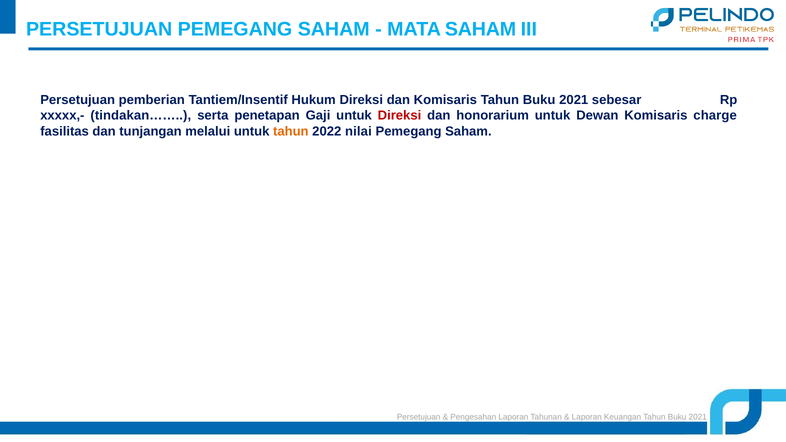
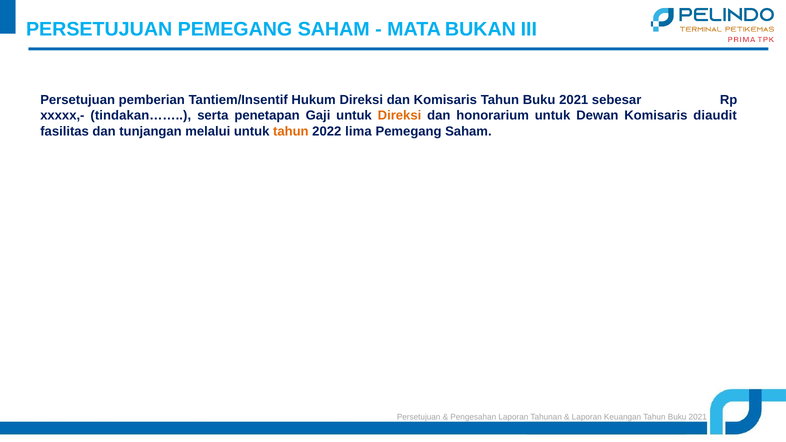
MATA SAHAM: SAHAM -> BUKAN (480, 30)
Direksi colour: red -> orange (399, 116)
charge: charge -> diaudit (715, 116)
nilai: nilai -> lima (358, 131)
